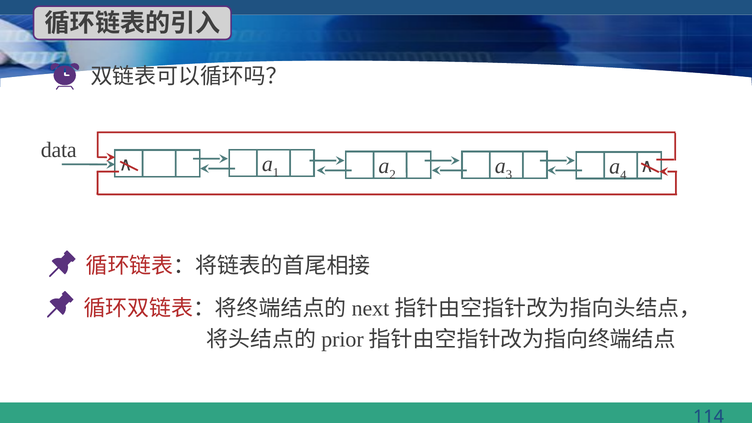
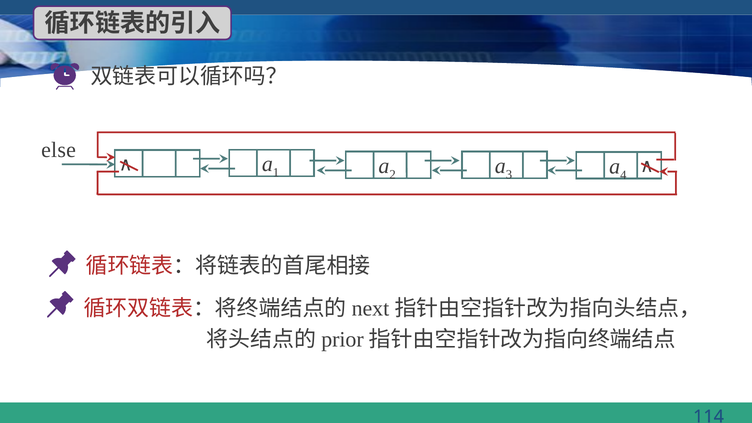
data: data -> else (59, 150)
